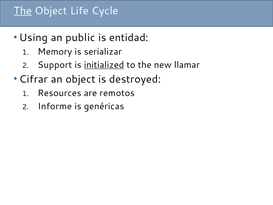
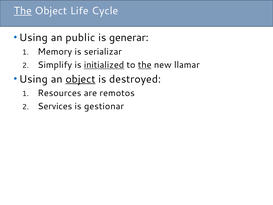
entidad: entidad -> generar (129, 38)
Support: Support -> Simplify (55, 65)
the underline: none -> present (145, 65)
Cifrar: Cifrar -> Using (33, 79)
object underline: none -> present (80, 79)
Informe: Informe -> Services (55, 106)
genéricas: genéricas -> gestionar (104, 106)
